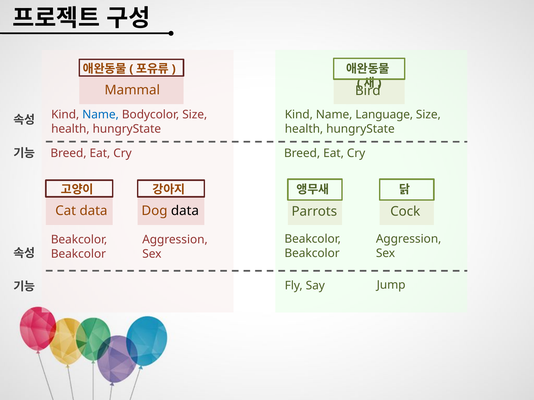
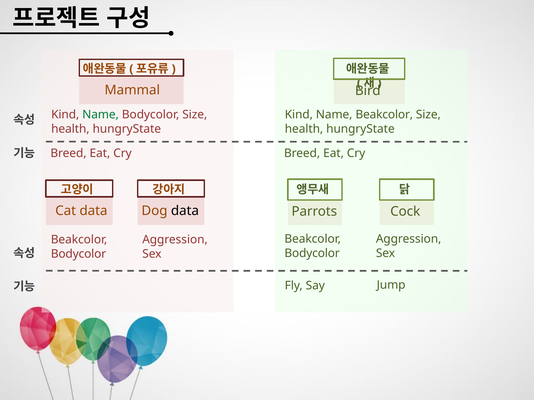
Name colour: blue -> green (101, 115)
Name Language: Language -> Beakcolor (384, 115)
Beakcolor: Beakcolor -> Bodycolor (312, 253)
Beakcolor: Beakcolor -> Bodycolor (78, 254)
